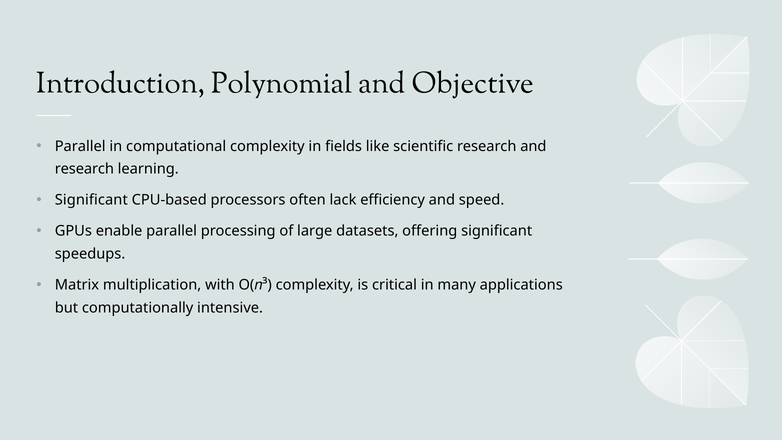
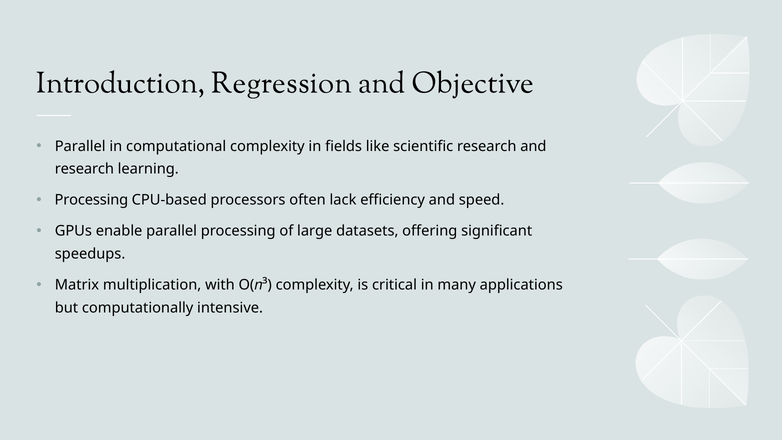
Polynomial: Polynomial -> Regression (282, 83)
Significant: Significant -> Processing (91, 200)
